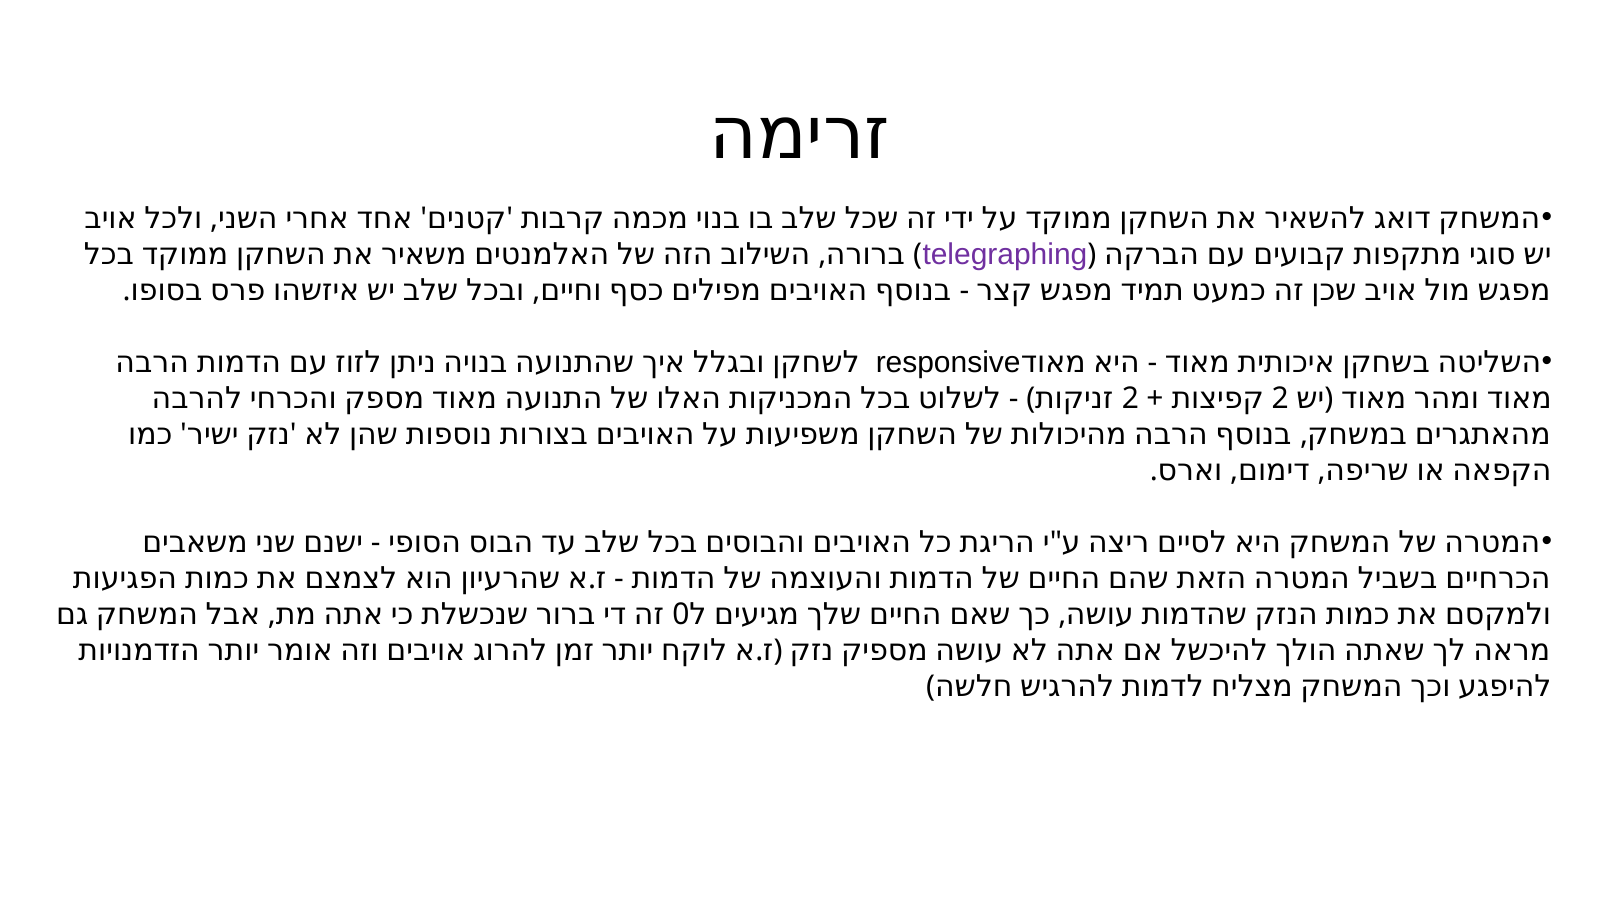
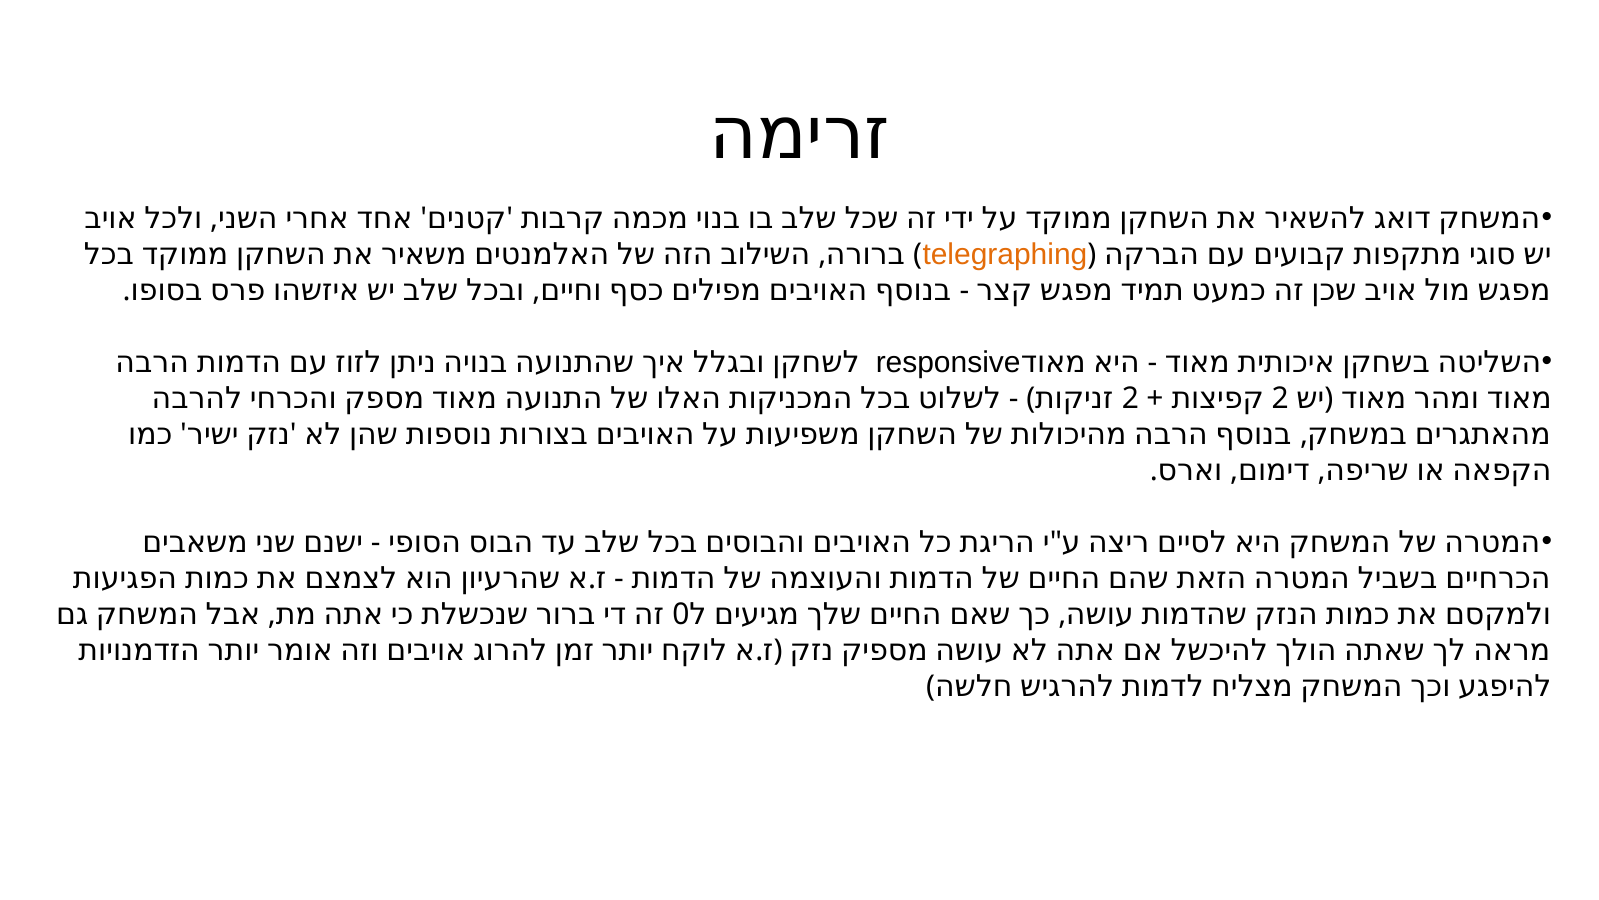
telegraphing colour: purple -> orange (1005, 254)
